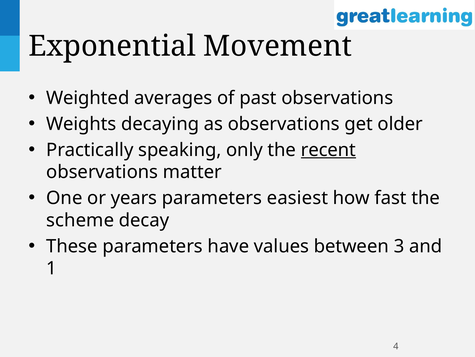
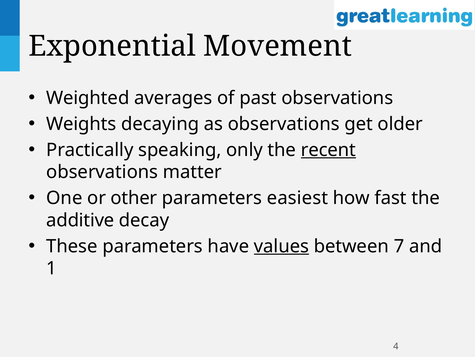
years: years -> other (134, 198)
scheme: scheme -> additive (80, 220)
values underline: none -> present (281, 246)
3: 3 -> 7 (399, 246)
